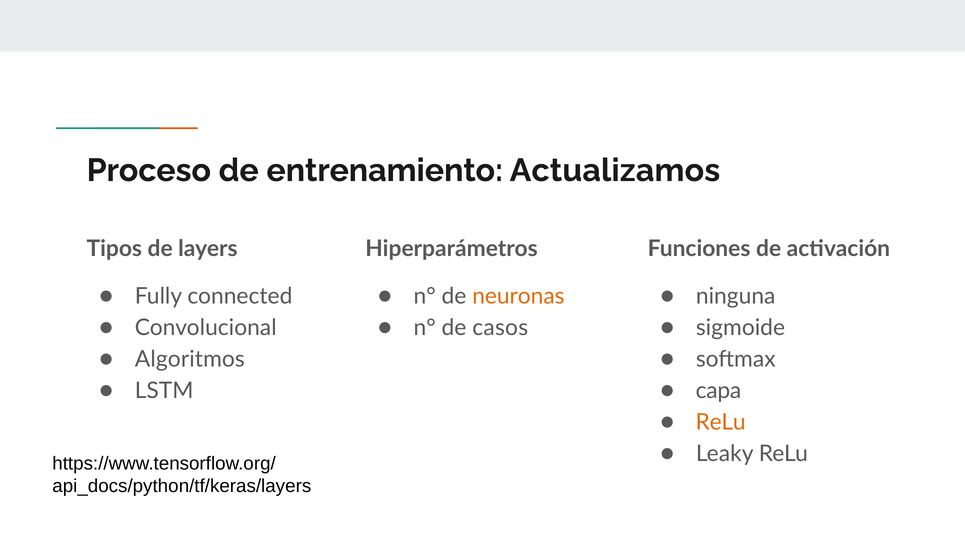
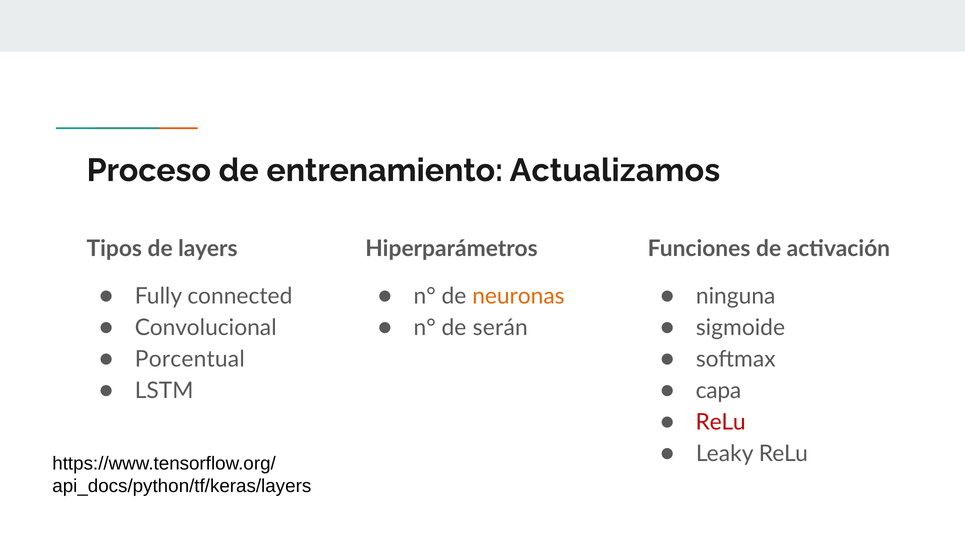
casos: casos -> serán (500, 328)
Algoritmos: Algoritmos -> Porcentual (190, 359)
ReLu colour: orange -> red (721, 422)
